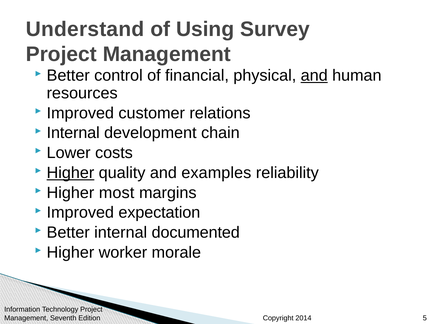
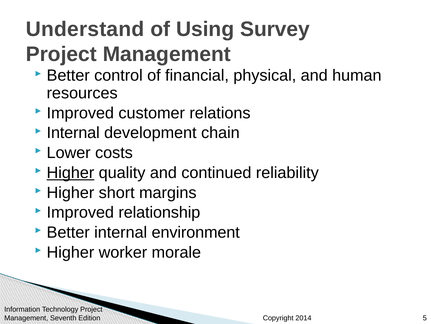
and underline: present -> none (314, 75)
examples: examples -> continued (216, 172)
most: most -> short (117, 192)
expectation: expectation -> relationship (159, 212)
documented: documented -> environment (196, 232)
